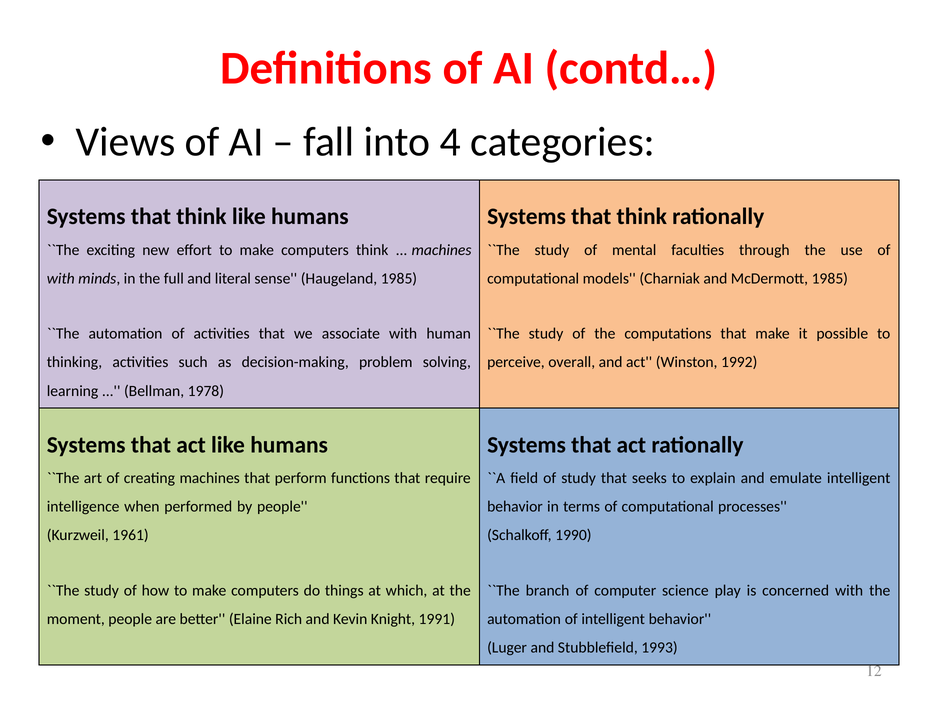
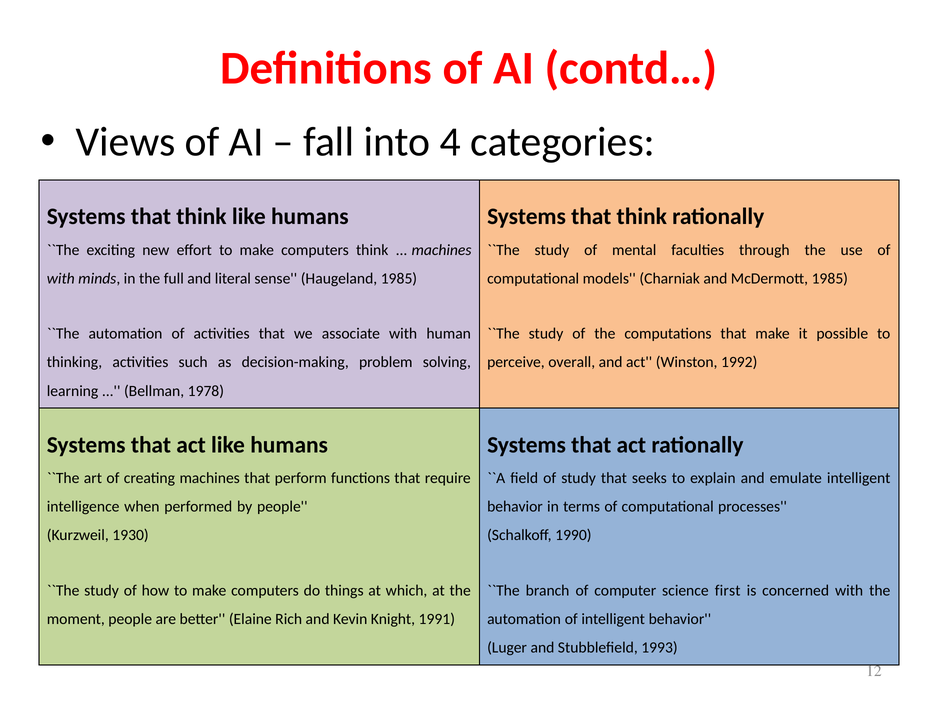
1961: 1961 -> 1930 (131, 535)
play: play -> first (728, 590)
